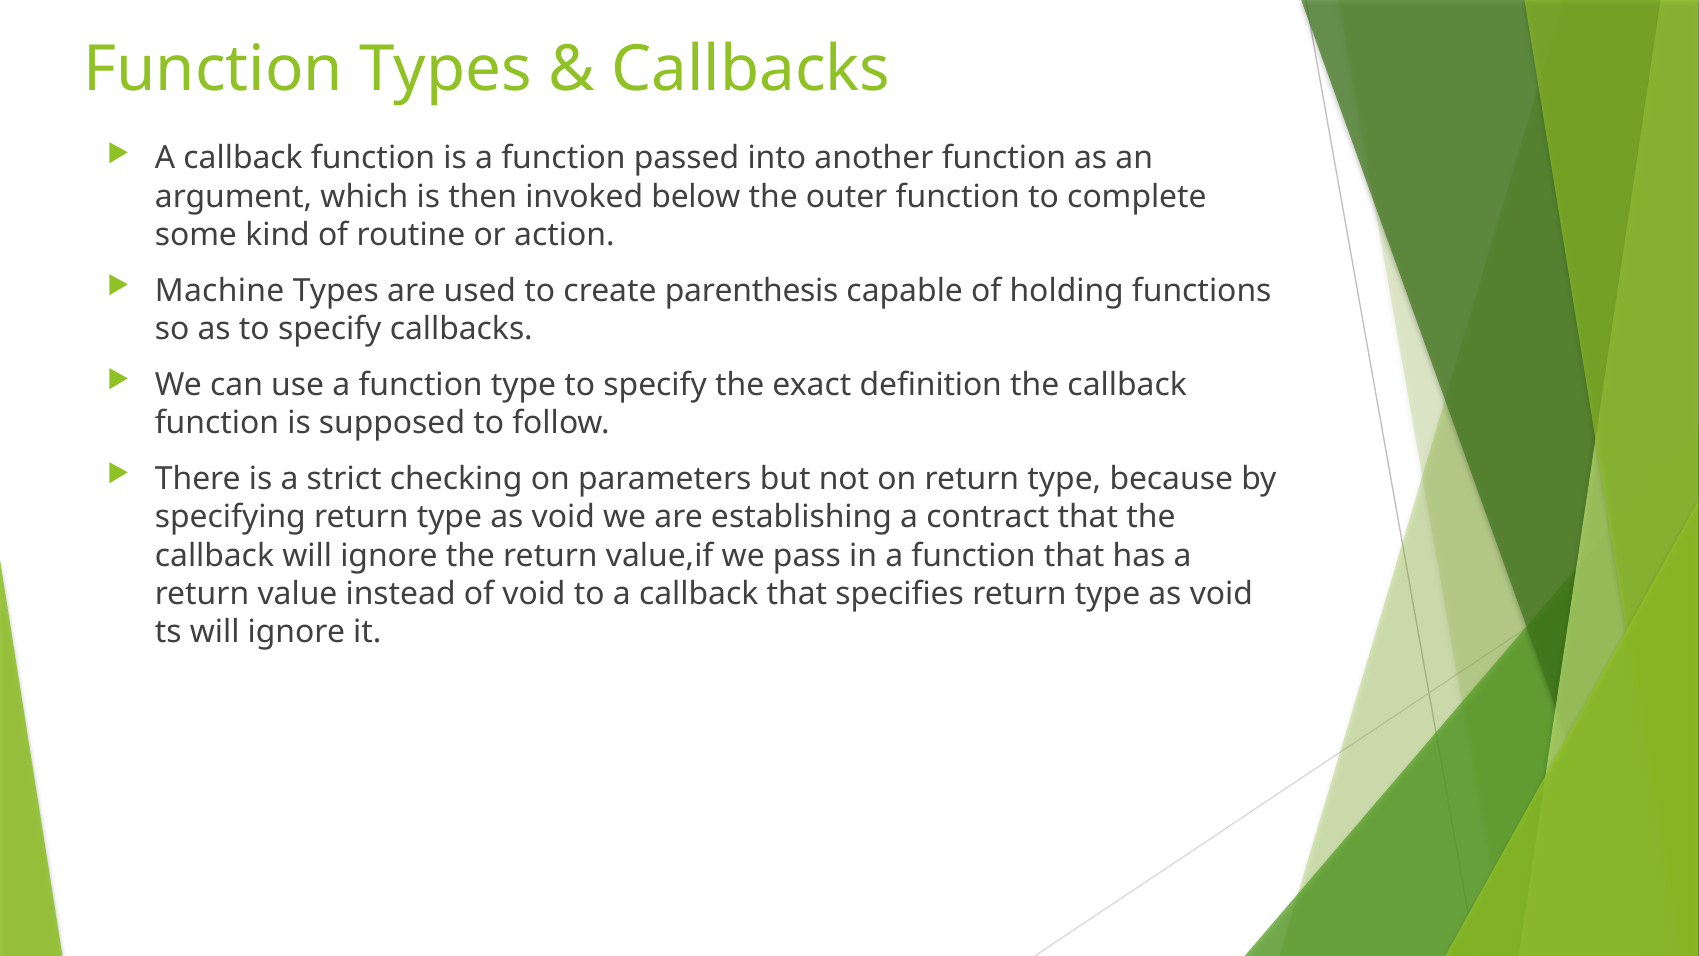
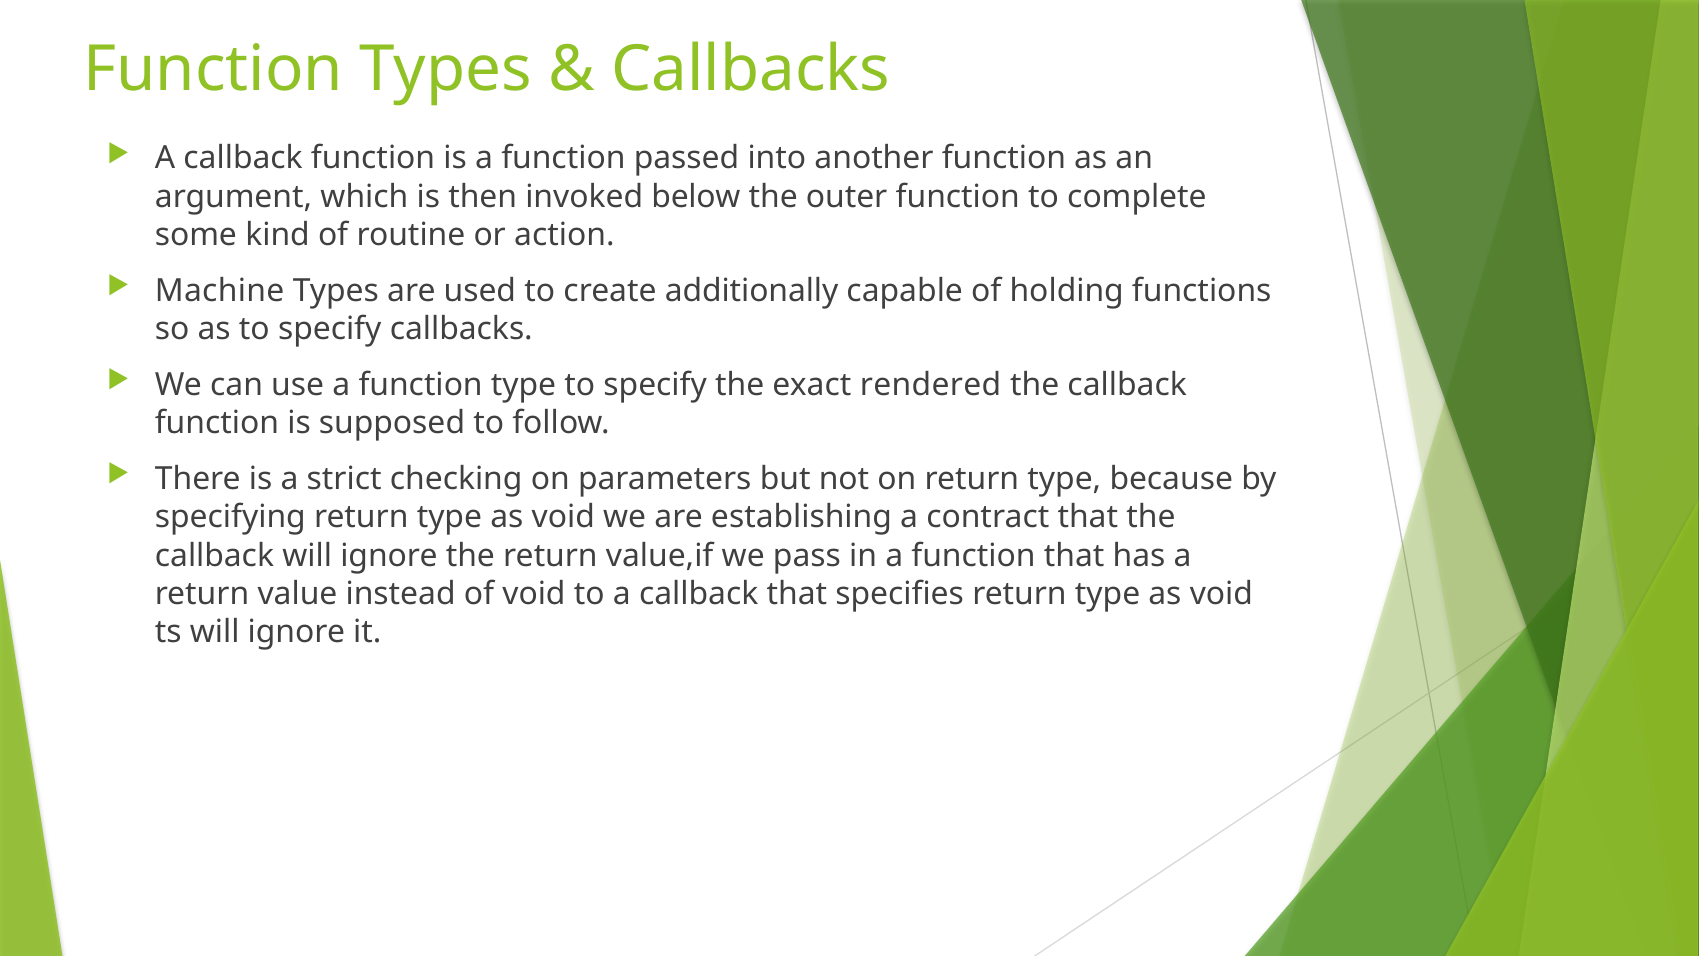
parenthesis: parenthesis -> additionally (752, 291)
definition: definition -> rendered (931, 385)
